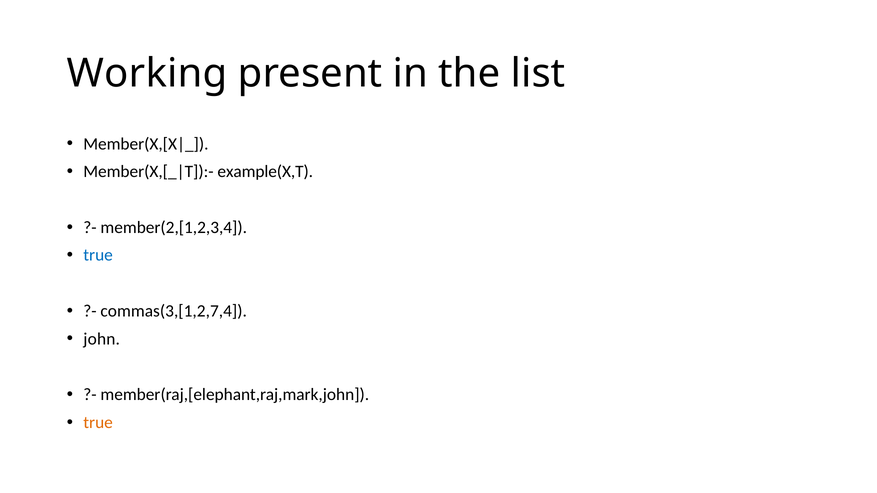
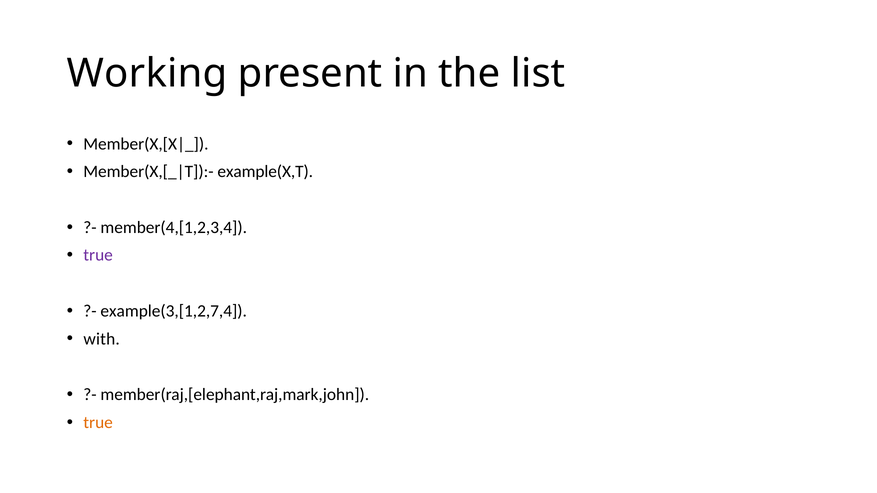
member(2,[1,2,3,4: member(2,[1,2,3,4 -> member(4,[1,2,3,4 (174, 228)
true colour: blue -> purple (98, 255)
commas(3,[1,2,7,4: commas(3,[1,2,7,4 -> example(3,[1,2,7,4 (174, 311)
john: john -> with (102, 339)
